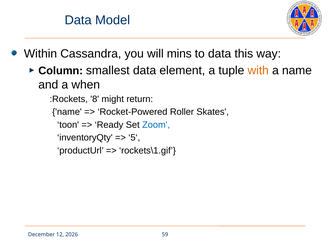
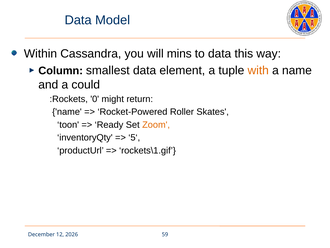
when: when -> could (86, 85)
8: 8 -> 0 (95, 99)
Zoom colour: blue -> orange (156, 125)
